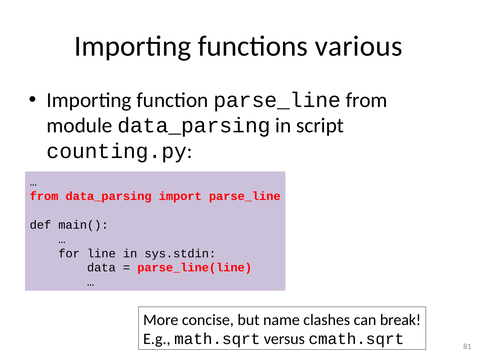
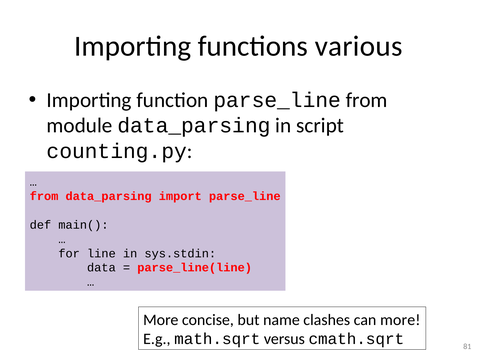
can break: break -> more (400, 320)
